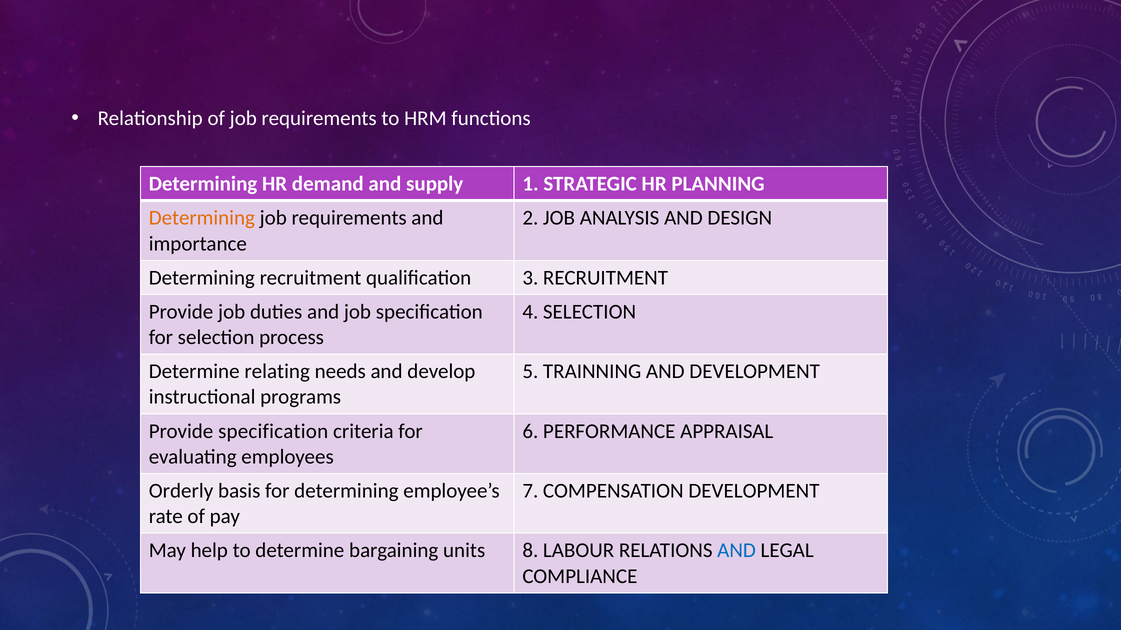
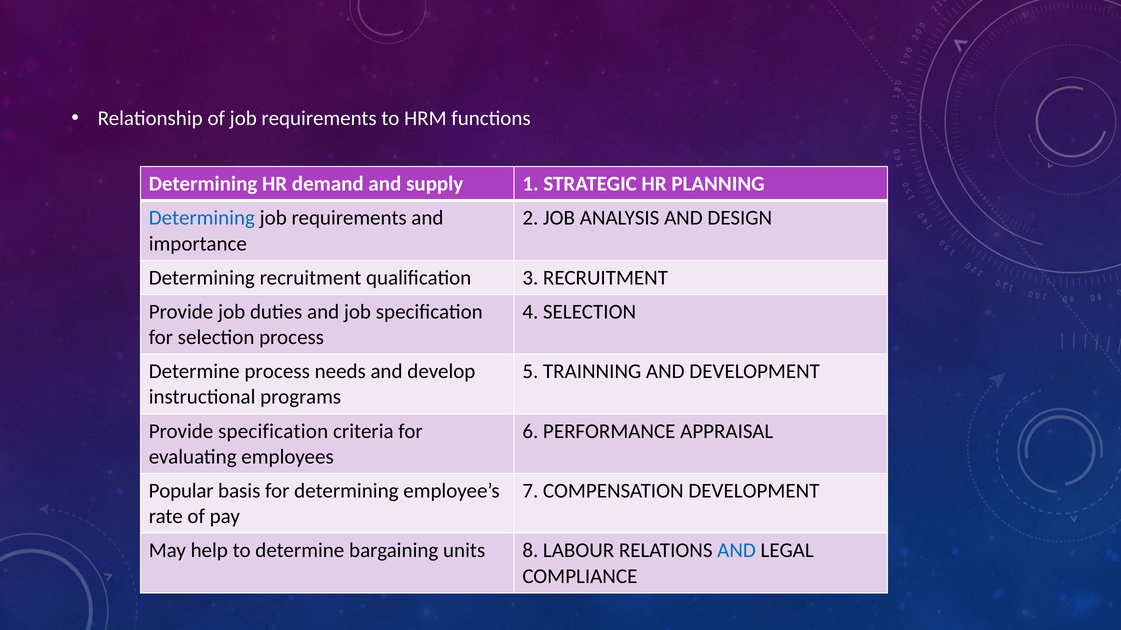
Determining colour: orange -> blue (202, 218)
Determine relating: relating -> process (277, 372)
Orderly: Orderly -> Popular (181, 491)
